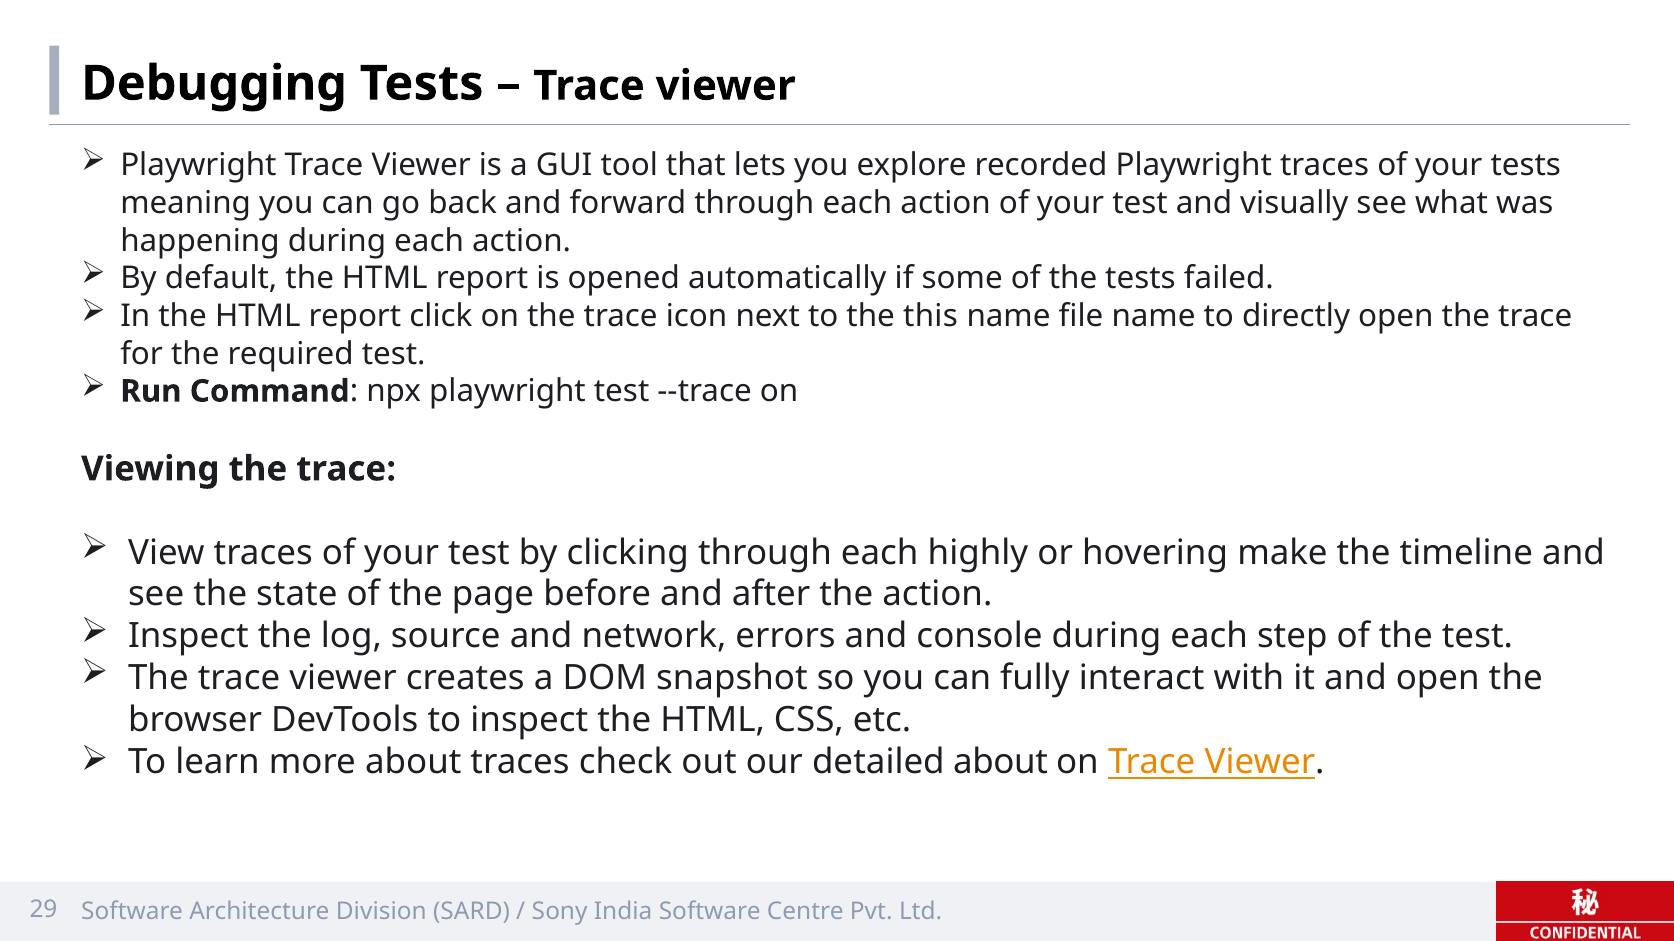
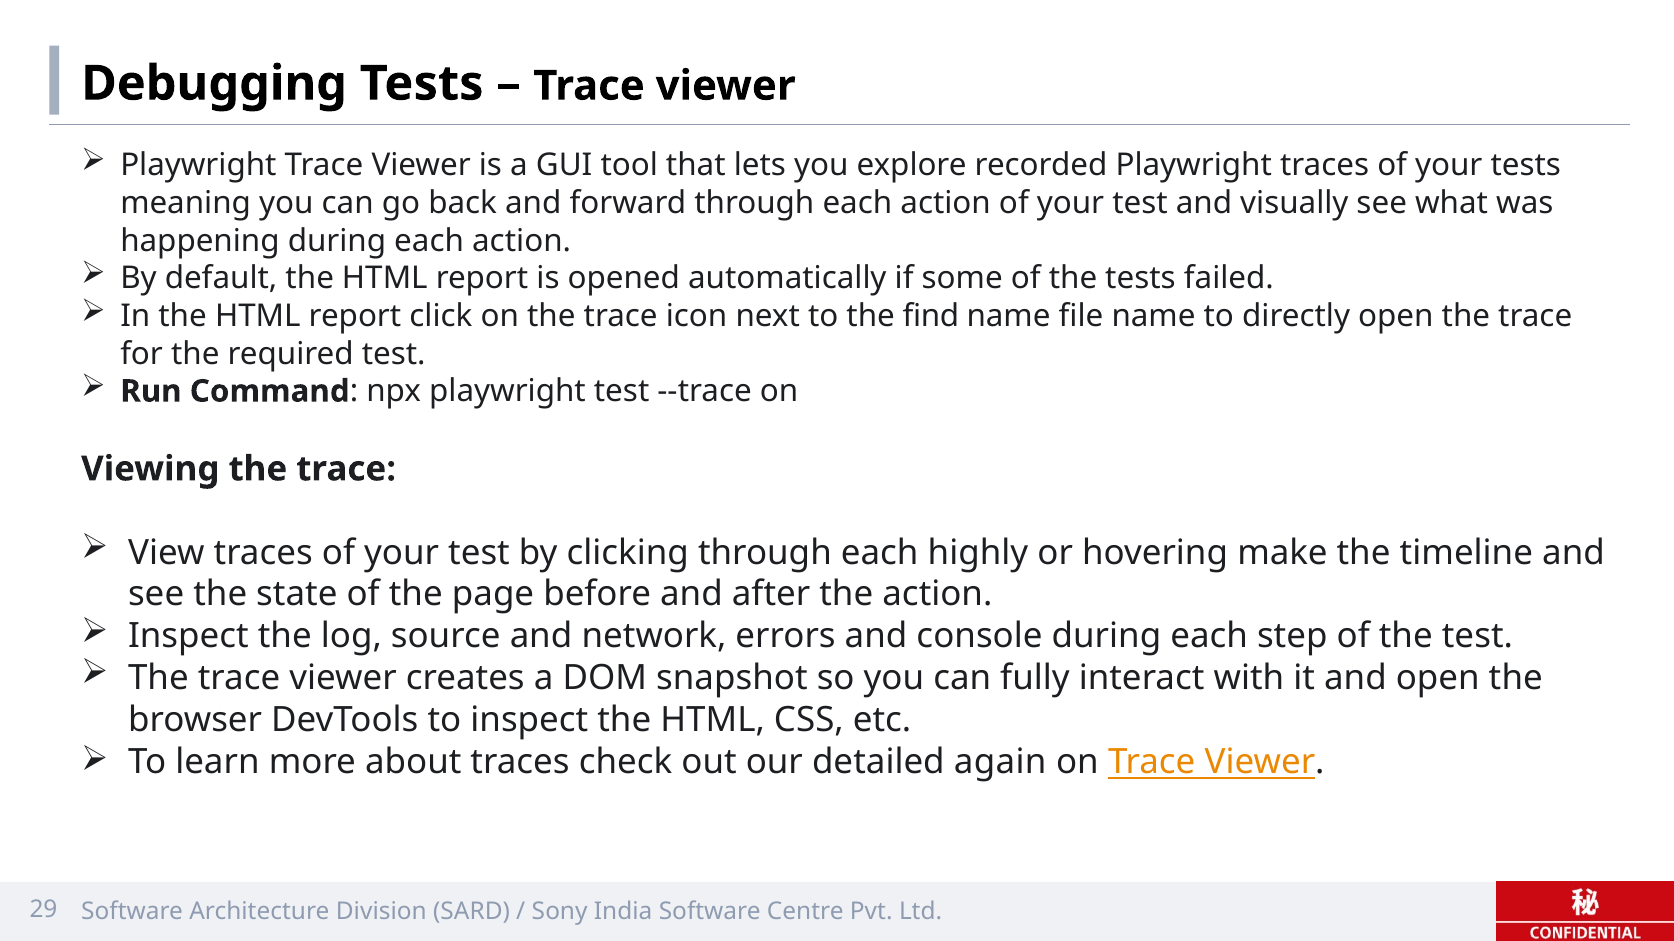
this: this -> find (931, 316)
detailed about: about -> again (1000, 762)
